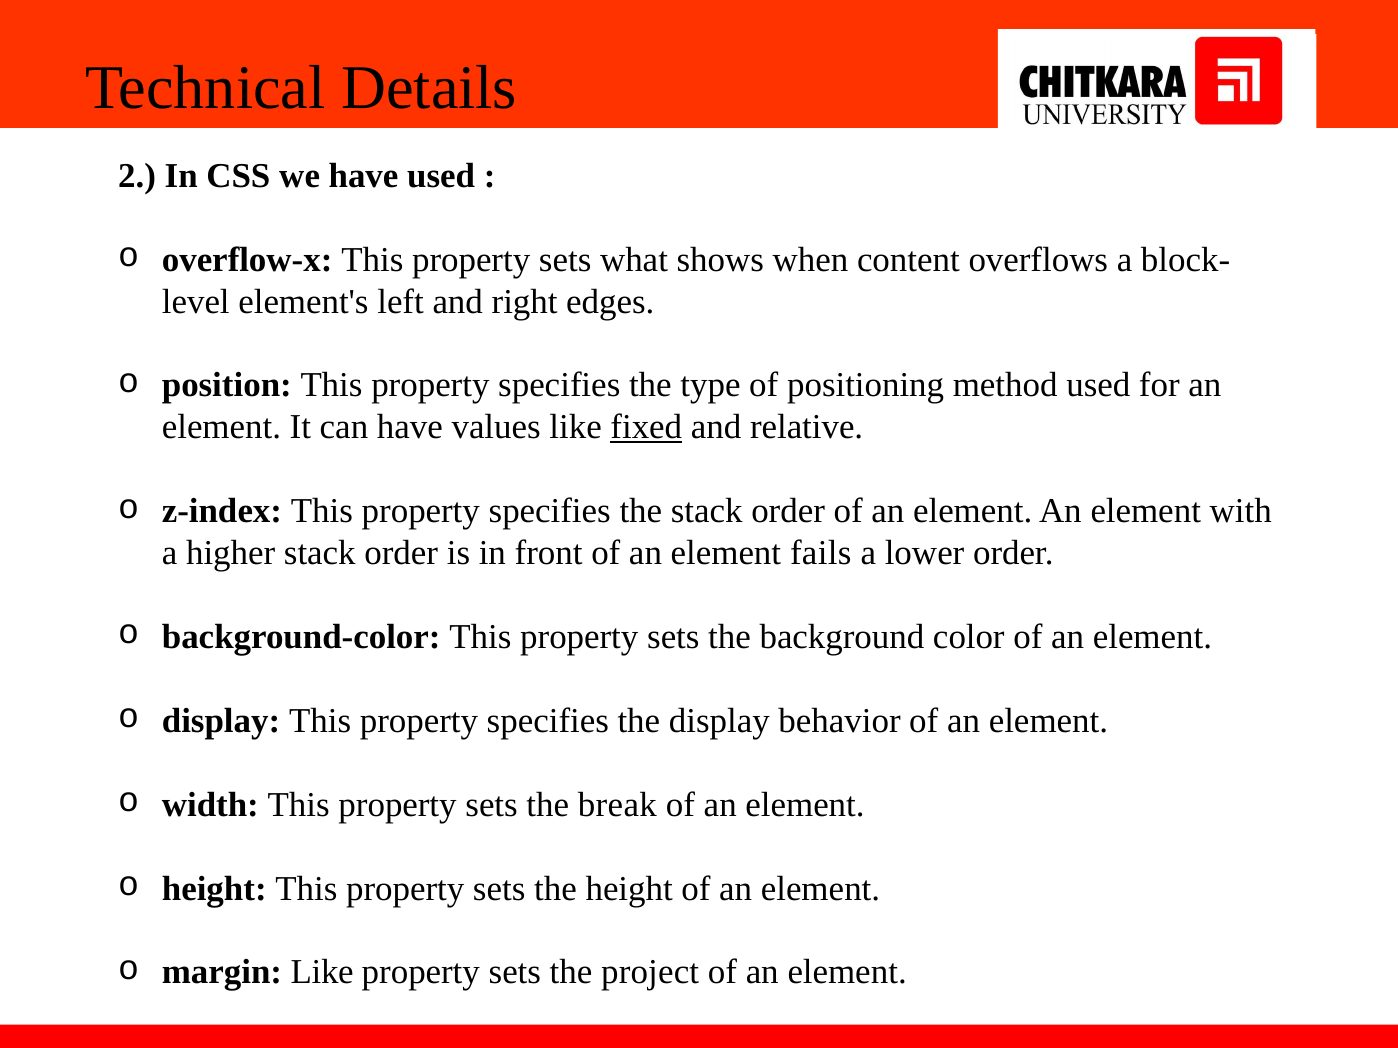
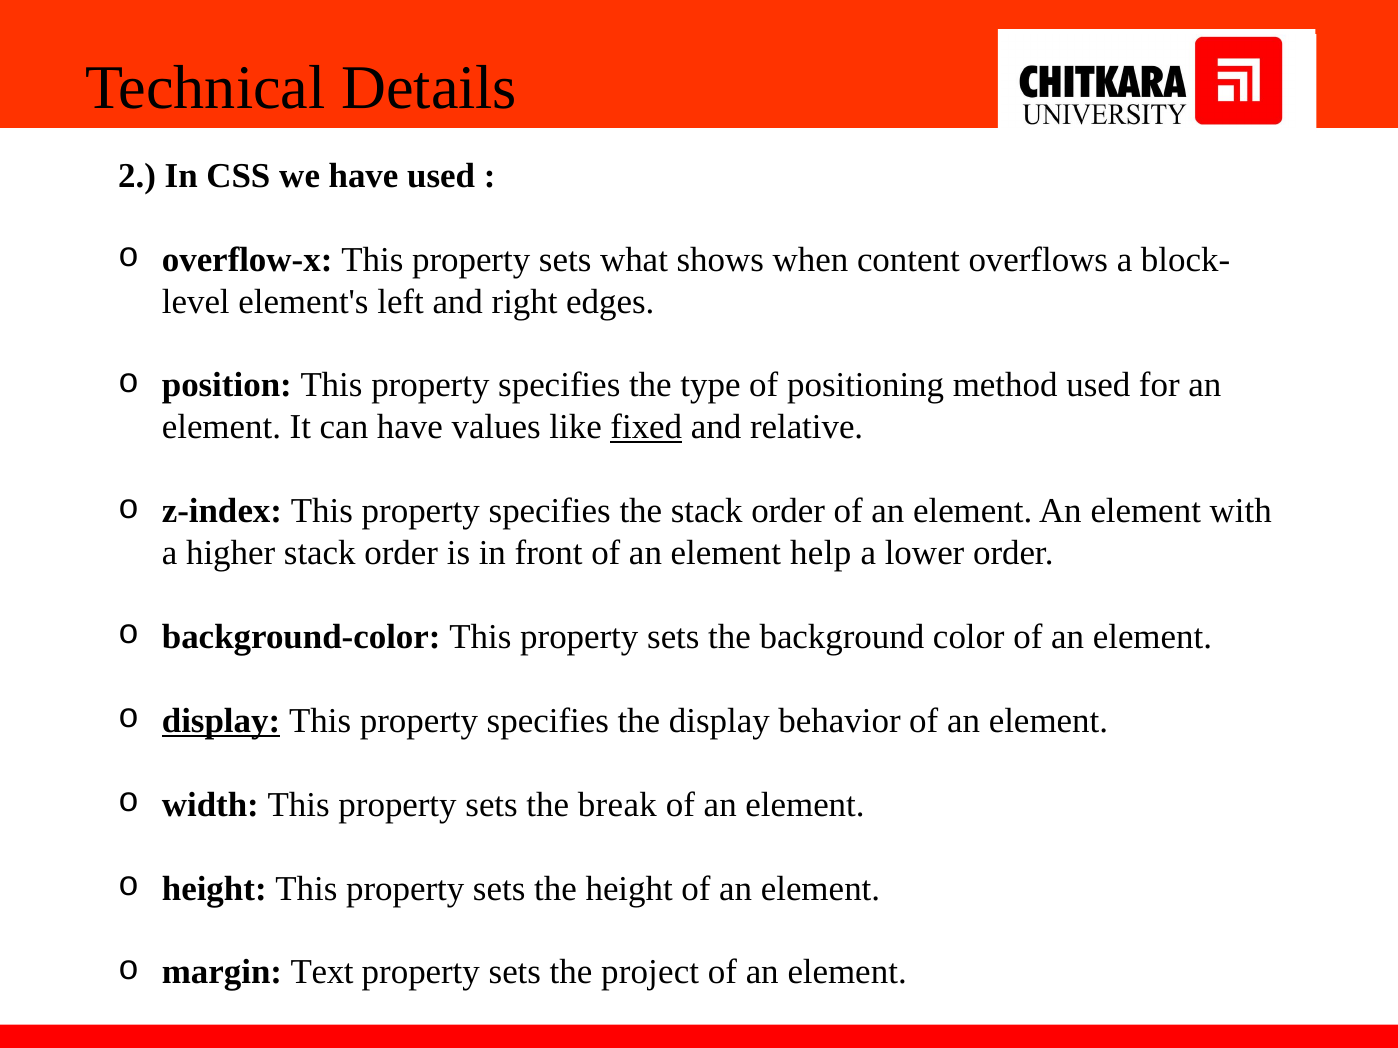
fails: fails -> help (821, 553)
display underline: none -> present (221, 721)
margin Like: Like -> Text (322, 973)
